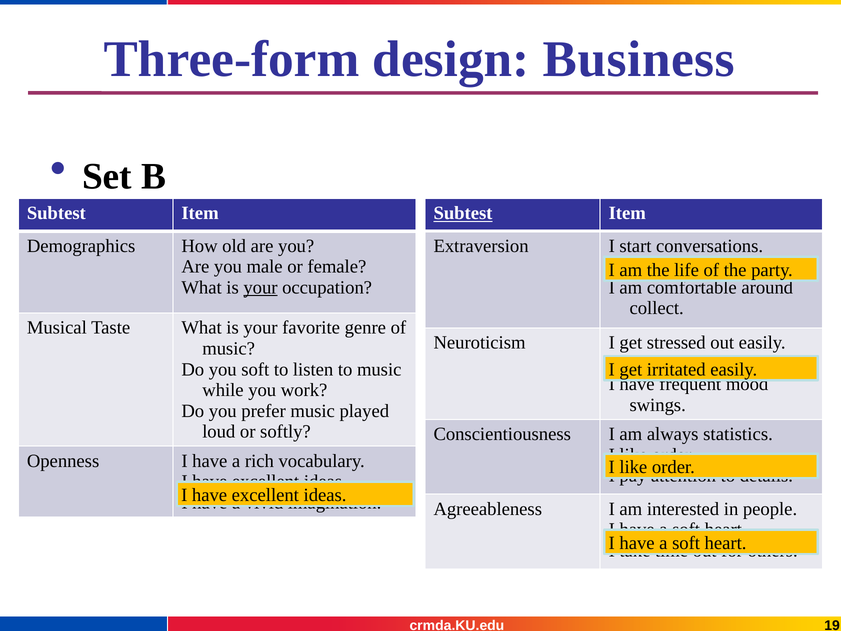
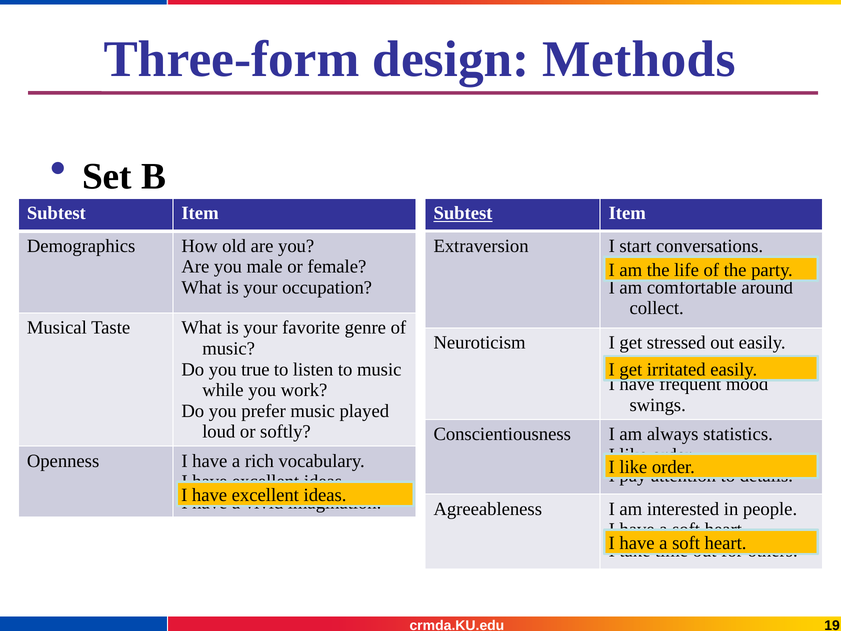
Business: Business -> Methods (639, 59)
your underline: present -> none (260, 287)
you soft: soft -> true (255, 369)
